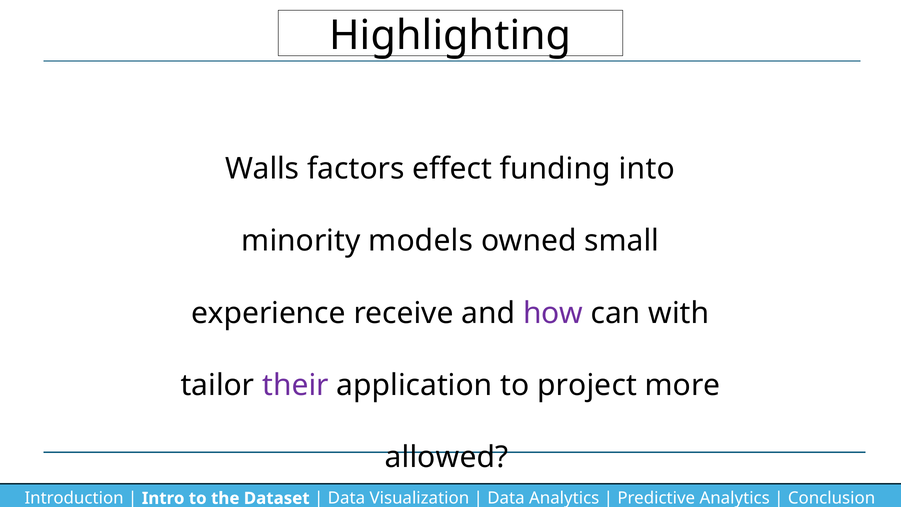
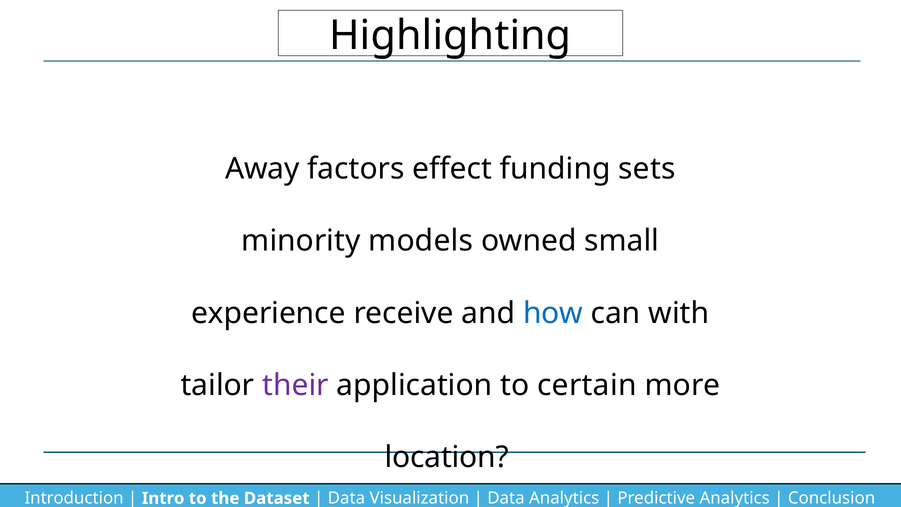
Walls: Walls -> Away (262, 169)
into: into -> sets (647, 169)
how colour: purple -> blue (553, 313)
project: project -> certain (587, 385)
allowed: allowed -> location (447, 457)
